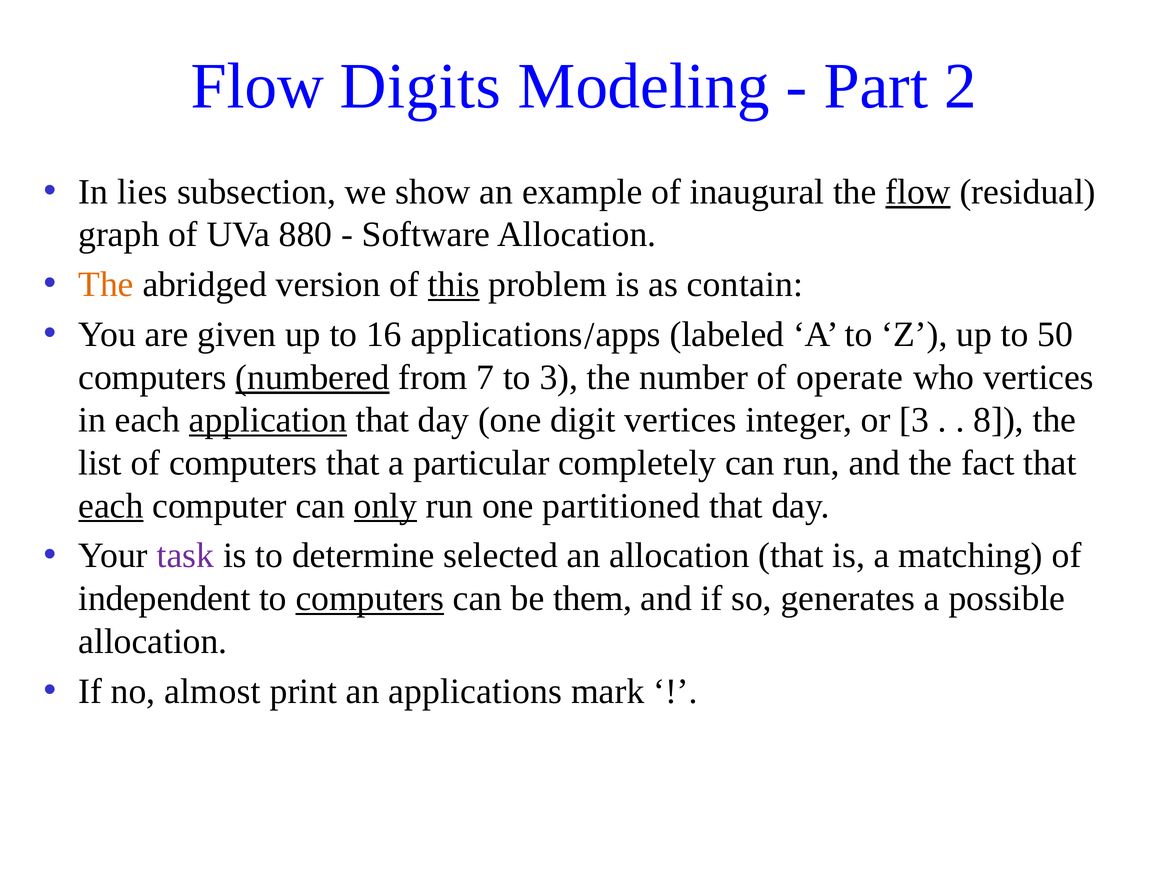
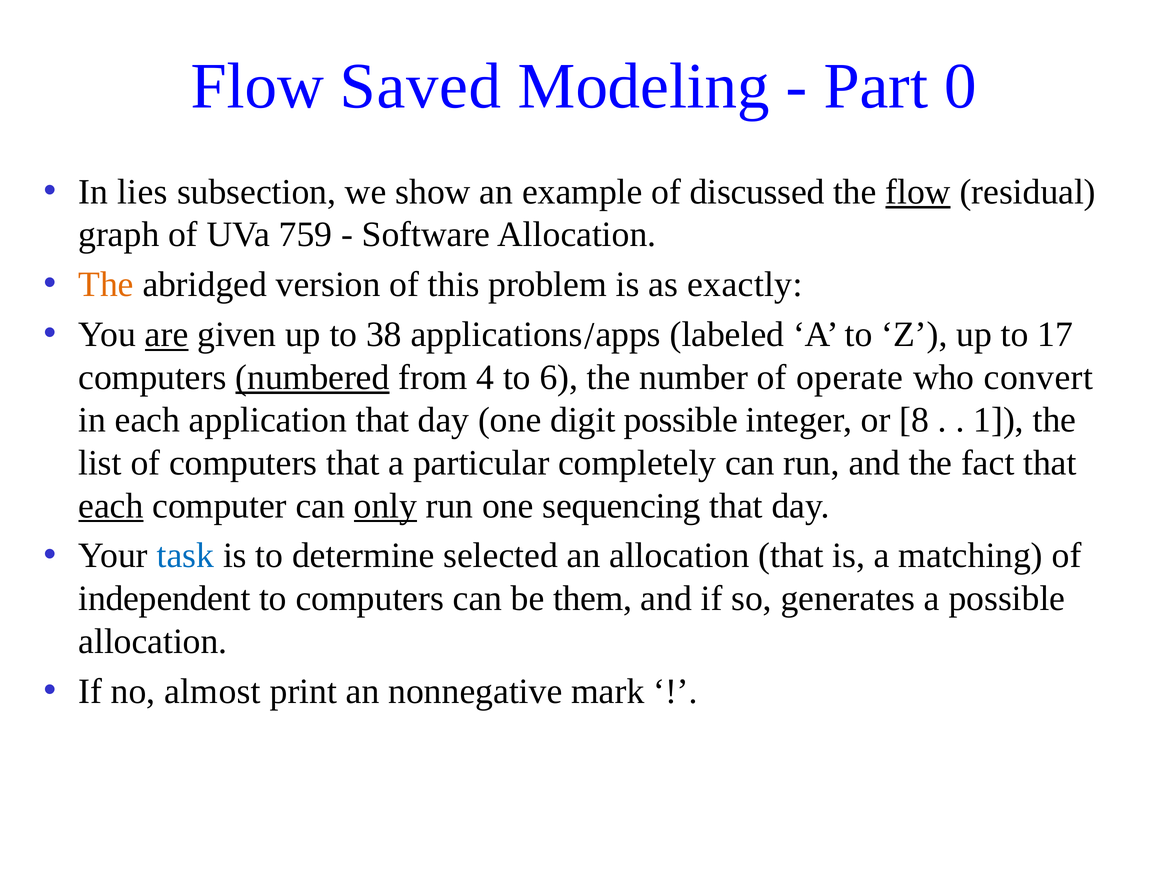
Digits: Digits -> Saved (421, 86)
2: 2 -> 0 (960, 86)
inaugural: inaugural -> discussed (757, 192)
880: 880 -> 759 (306, 235)
this underline: present -> none (454, 285)
contain: contain -> exactly (745, 285)
are underline: none -> present (167, 335)
16: 16 -> 38 (384, 335)
50: 50 -> 17 (1055, 335)
7: 7 -> 4 (485, 377)
to 3: 3 -> 6 (559, 377)
who vertices: vertices -> convert (1038, 377)
application underline: present -> none (268, 420)
digit vertices: vertices -> possible (681, 420)
or 3: 3 -> 8 (914, 420)
8: 8 -> 1 (999, 420)
partitioned: partitioned -> sequencing (622, 506)
task colour: purple -> blue (185, 556)
computers underline: present -> none (370, 599)
an applications: applications -> nonnegative (475, 691)
